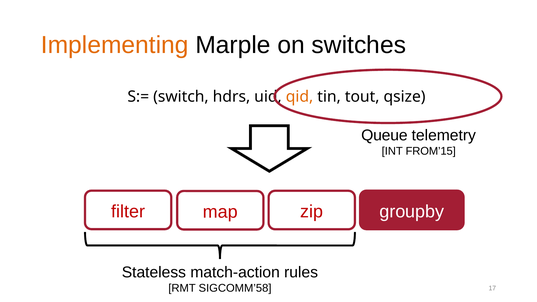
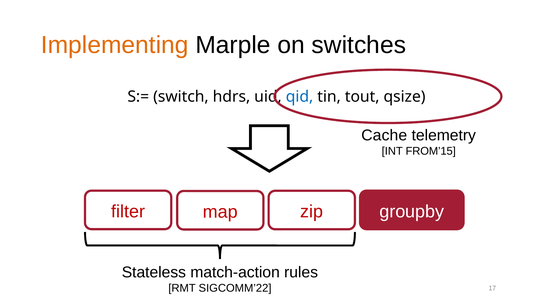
qid colour: orange -> blue (300, 97)
Queue: Queue -> Cache (384, 135)
SIGCOMM’58: SIGCOMM’58 -> SIGCOMM’22 (235, 288)
